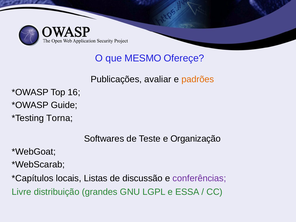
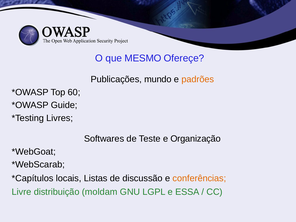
avaliar: avaliar -> mundo (158, 79)
16: 16 -> 60 (74, 92)
Torna: Torna -> Livres (60, 118)
conferências colour: purple -> orange (199, 178)
grandes: grandes -> moldam (100, 192)
